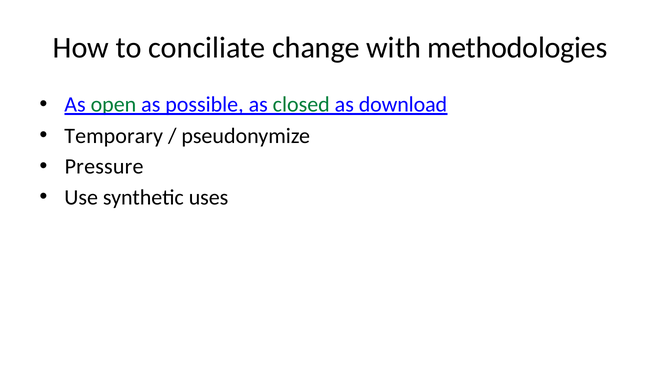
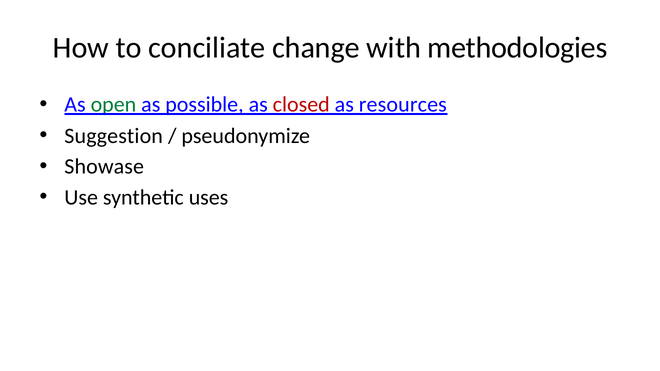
closed colour: green -> red (301, 105)
download: download -> resources (403, 105)
Temporary: Temporary -> Suggestion (114, 136)
Pressure: Pressure -> Showase (104, 167)
